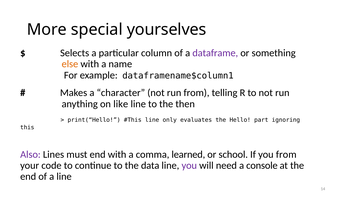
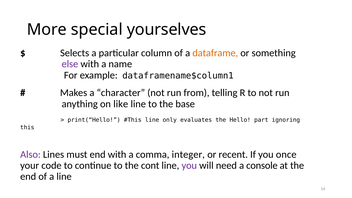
dataframe colour: purple -> orange (215, 53)
else colour: orange -> purple (70, 64)
then: then -> base (185, 104)
learned: learned -> integer (188, 154)
school: school -> recent (233, 154)
you from: from -> once (286, 154)
data: data -> cont (150, 165)
